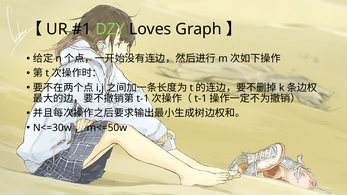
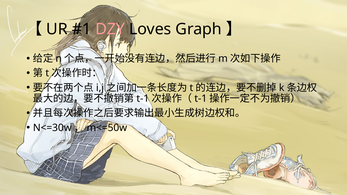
DZY colour: light green -> pink (110, 29)
